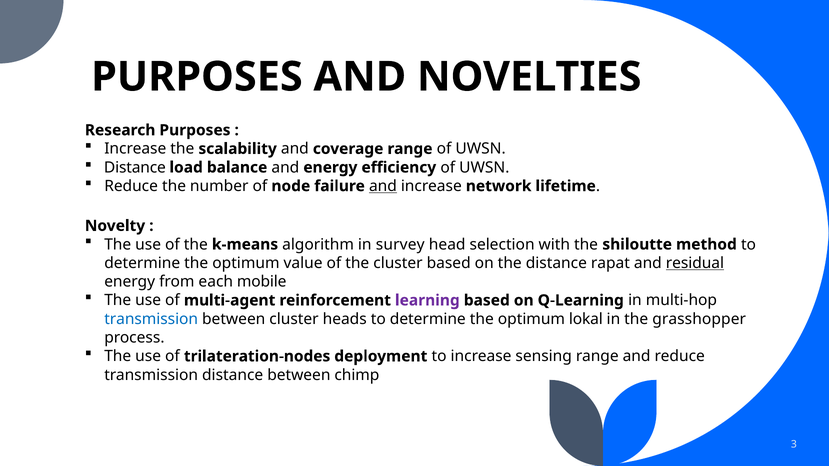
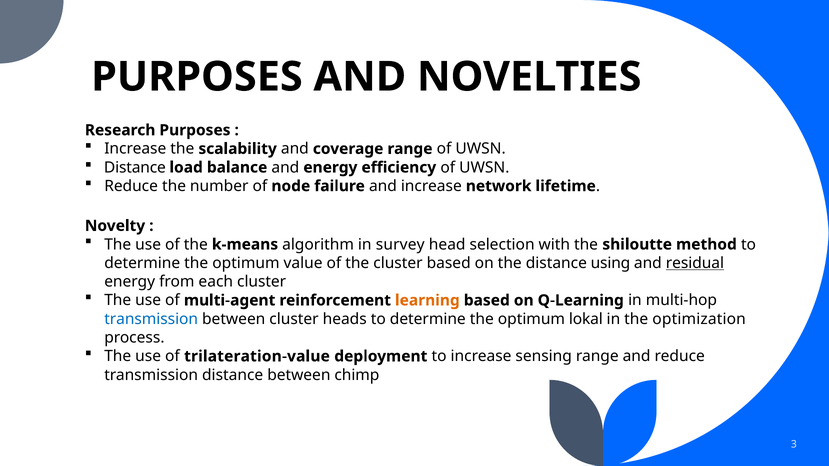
and underline: present -> none (383, 186)
rapat: rapat -> using (610, 263)
each mobile: mobile -> cluster (262, 282)
learning colour: purple -> orange (427, 301)
grasshopper: grasshopper -> optimization (699, 319)
trilateration-nodes: trilateration-nodes -> trilateration-value (257, 356)
